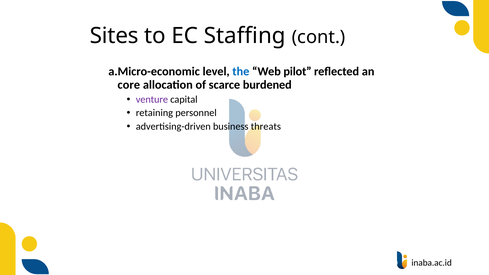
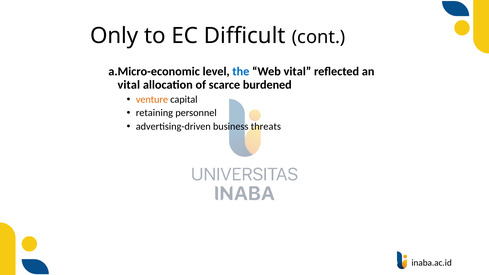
Sites: Sites -> Only (114, 36)
Staffing: Staffing -> Difficult (245, 36)
Web pilot: pilot -> vital (297, 72)
core: core -> vital (129, 85)
venture colour: purple -> orange (152, 99)
